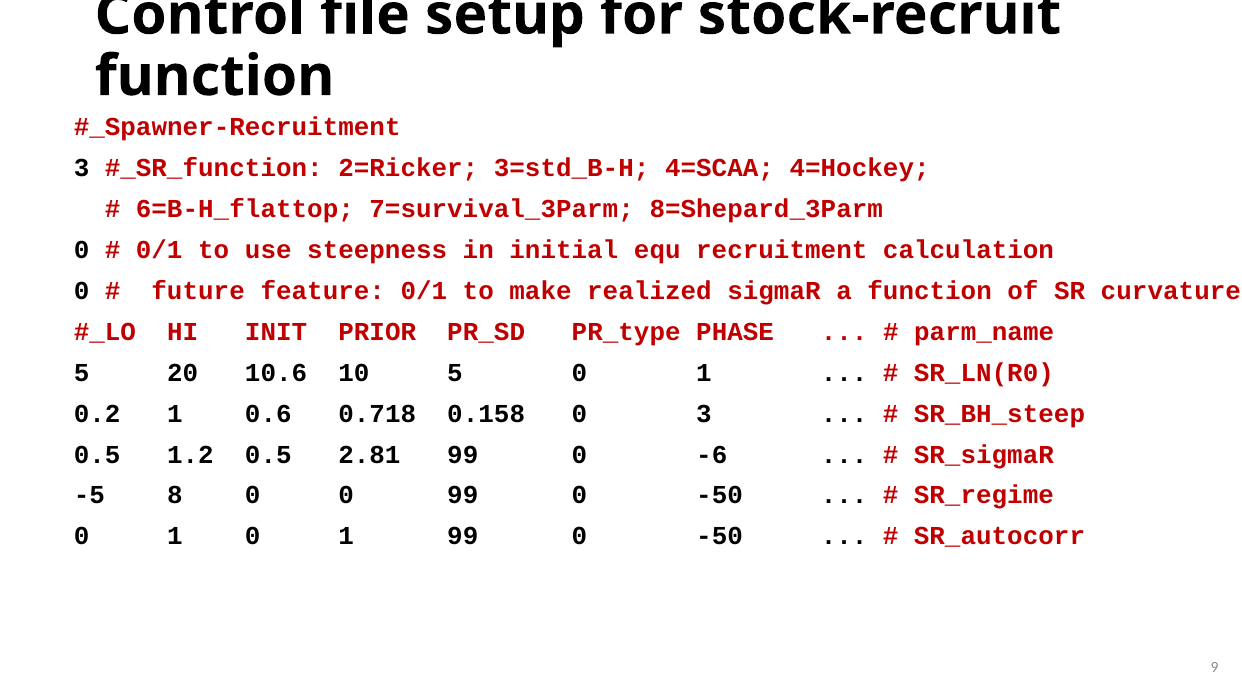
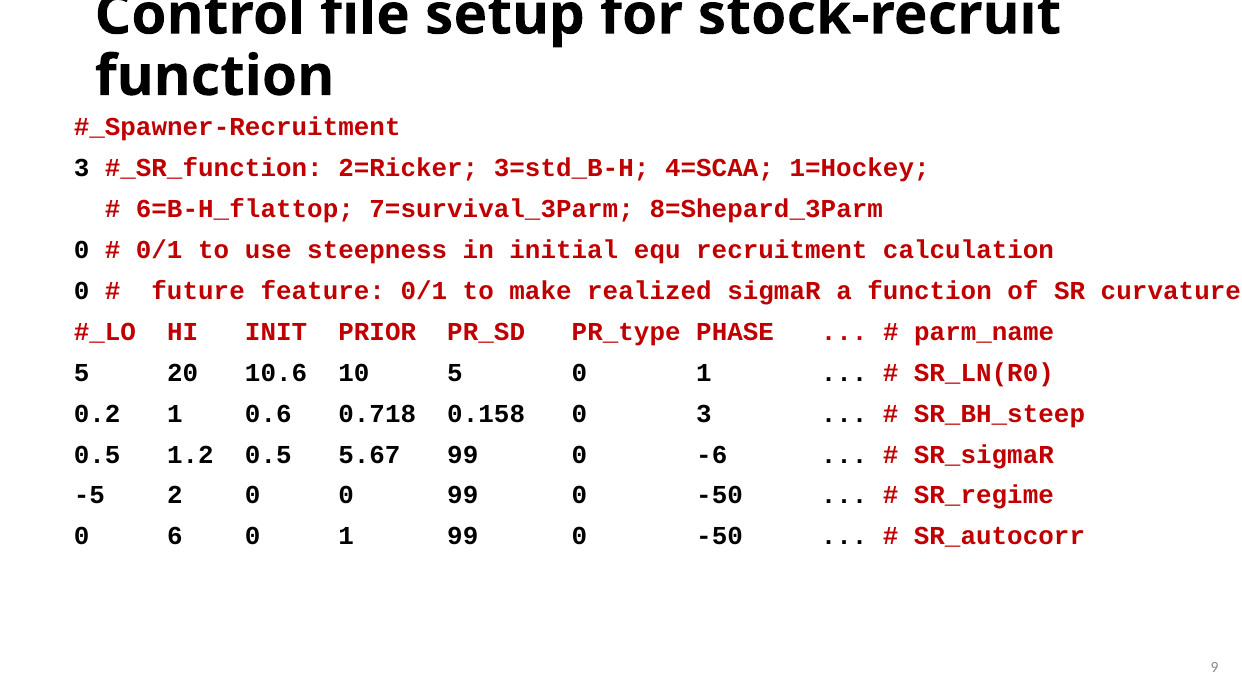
4=Hockey: 4=Hockey -> 1=Hockey (860, 168)
2.81: 2.81 -> 5.67 (369, 455)
8: 8 -> 2 (175, 496)
1: 1 -> 6 (175, 537)
